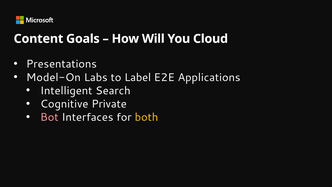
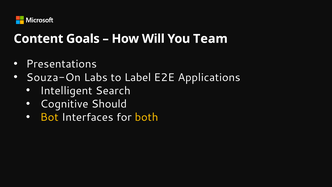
Cloud: Cloud -> Team (210, 39)
Model-On: Model-On -> Souza-On (53, 77)
Private: Private -> Should (109, 104)
Bot colour: pink -> yellow (49, 117)
